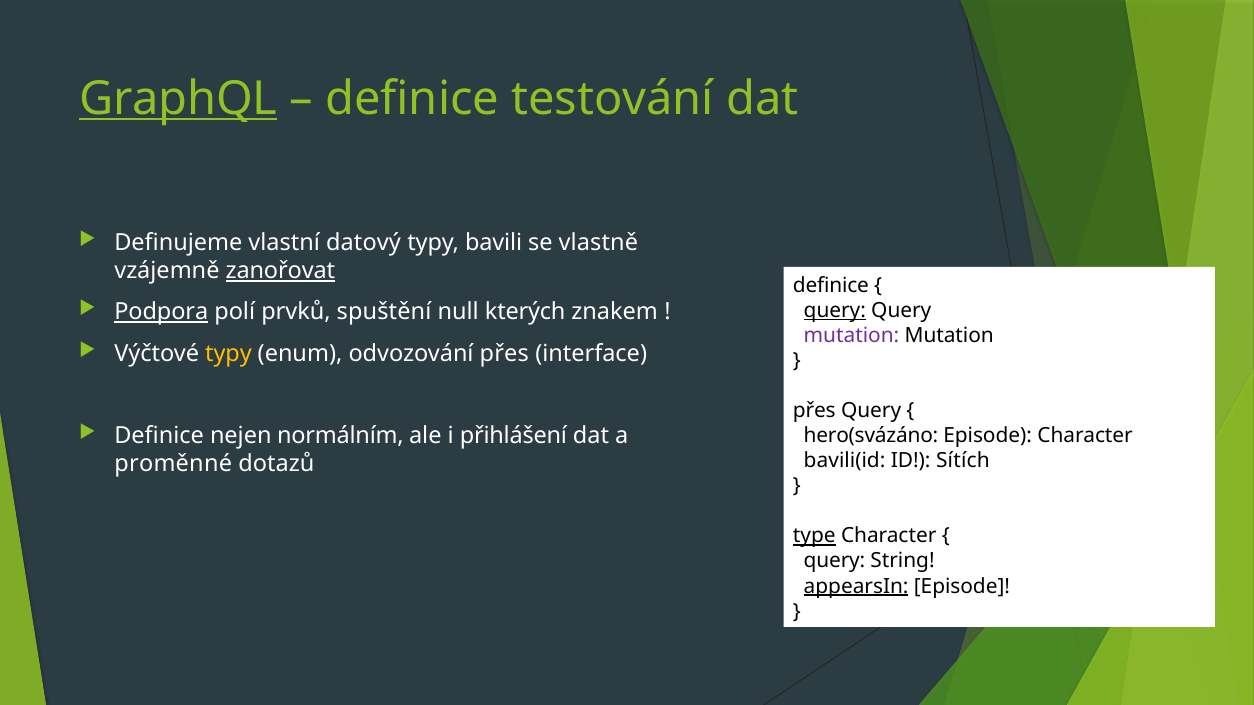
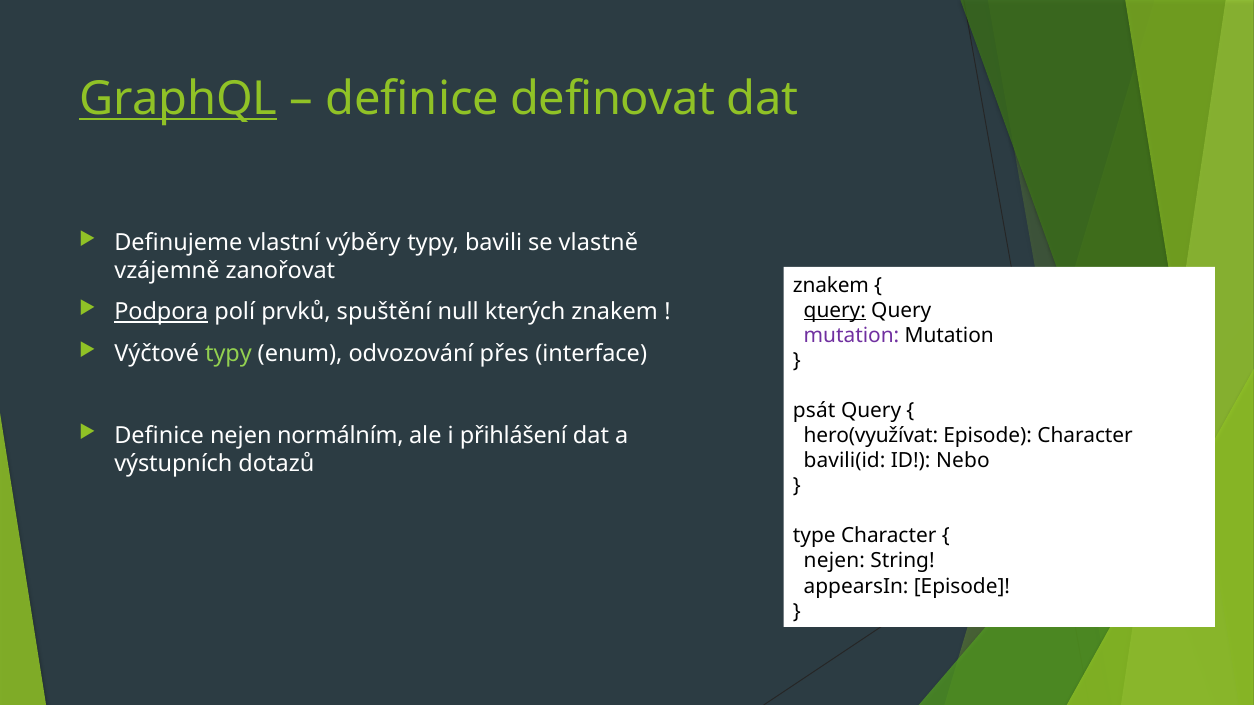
testování: testování -> definovat (613, 99)
datový: datový -> výběry (363, 243)
zanořovat underline: present -> none (280, 271)
definice: definice -> znakem (831, 286)
typy colour: yellow -> light green (229, 353)
přes: přes -> psát (814, 411)
hero(svázáno: hero(svázáno -> hero(využívat (871, 436)
Sítích: Sítích -> Nebo (963, 461)
proměnné: proměnné -> výstupních (173, 464)
type underline: present -> none (814, 536)
query: query -> nejen (834, 561)
appearsIn underline: present -> none (856, 586)
